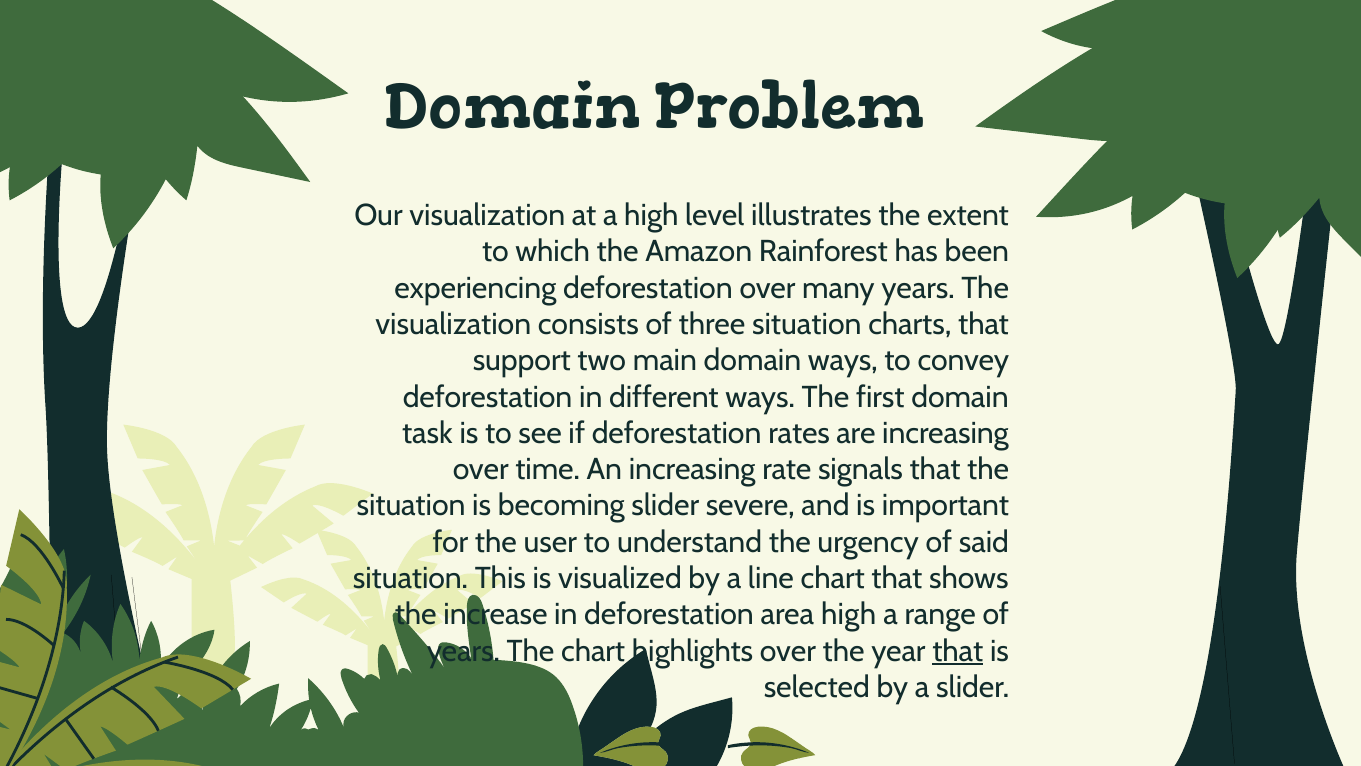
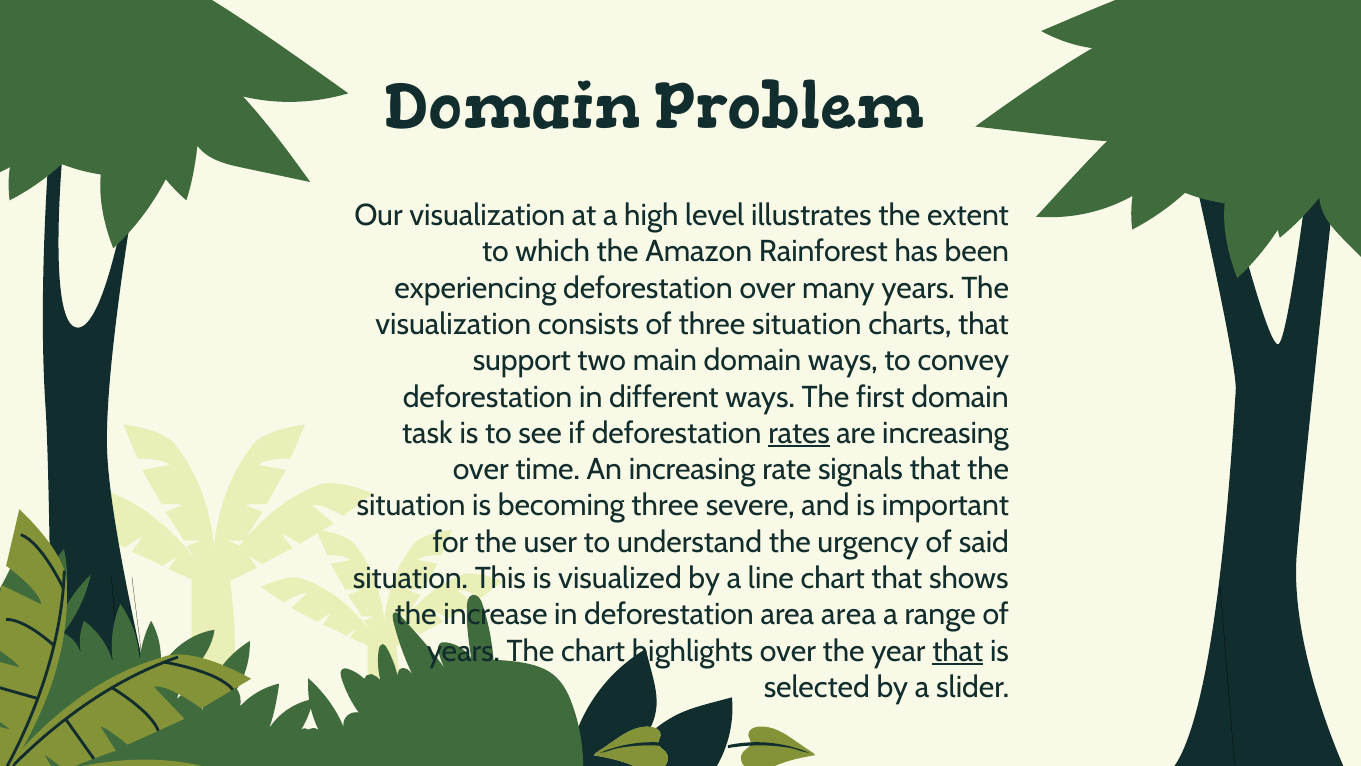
rates underline: none -> present (799, 433)
becoming slider: slider -> three (665, 506)
area high: high -> area (849, 615)
